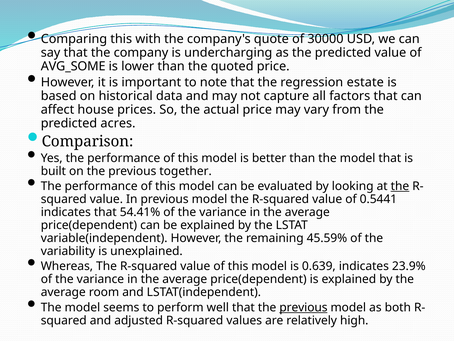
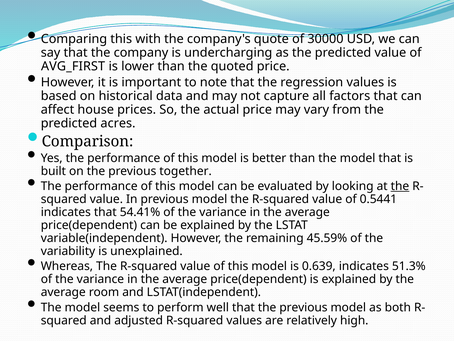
AVG_SOME: AVG_SOME -> AVG_FIRST (73, 66)
regression estate: estate -> values (365, 82)
23.9%: 23.9% -> 51.3% (409, 266)
previous underline: present -> none (303, 307)
